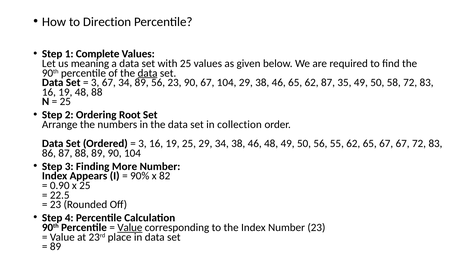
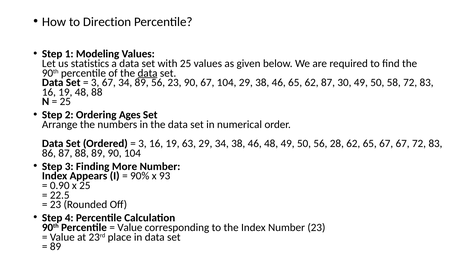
Complete: Complete -> Modeling (98, 54)
meaning: meaning -> statistics (90, 64)
35: 35 -> 30 (344, 83)
Root: Root -> Ages (130, 115)
collection: collection -> numerical (240, 125)
19 25: 25 -> 63 (189, 144)
55: 55 -> 28 (337, 144)
82: 82 -> 93 (165, 176)
Value underline: present -> none (130, 228)
